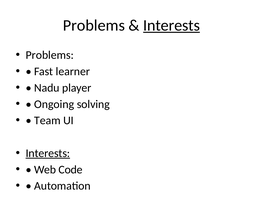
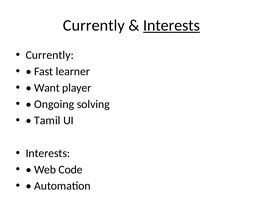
Problems: Problems -> Currently (94, 25)
Problems: Problems -> Currently (50, 55)
Nadu: Nadu -> Want (47, 88)
Team: Team -> Tamil (47, 121)
Interests underline: present -> none (48, 153)
